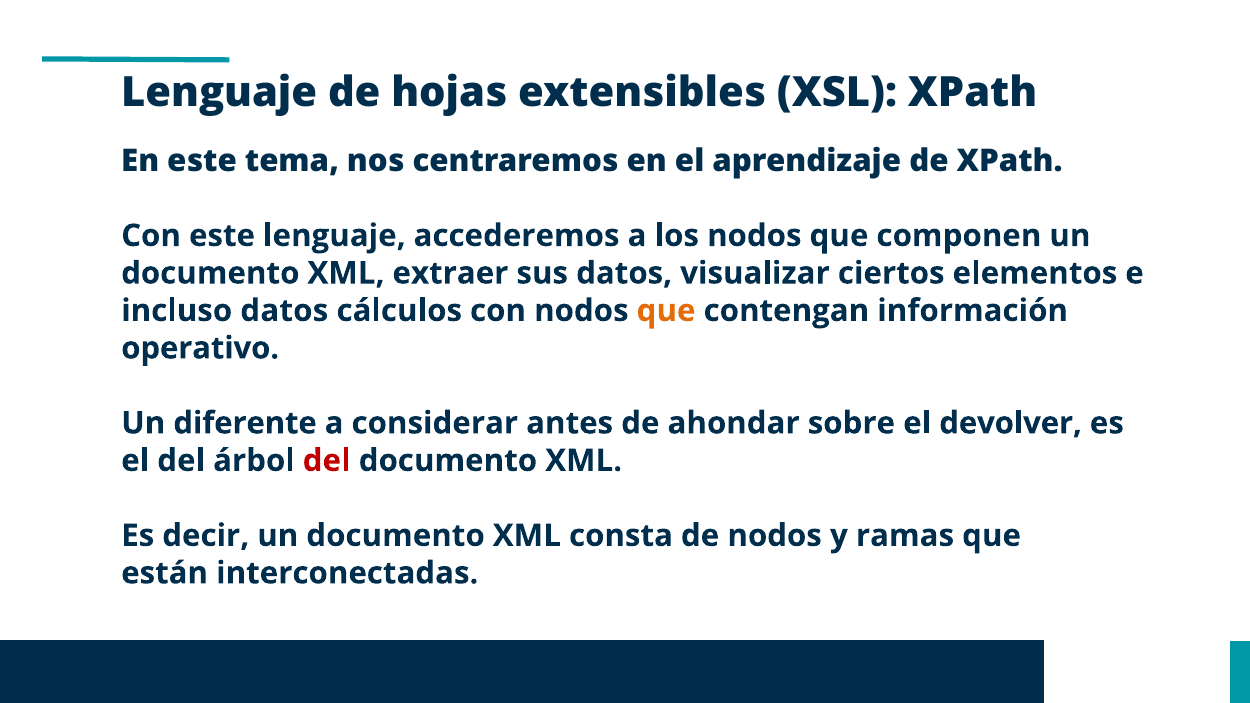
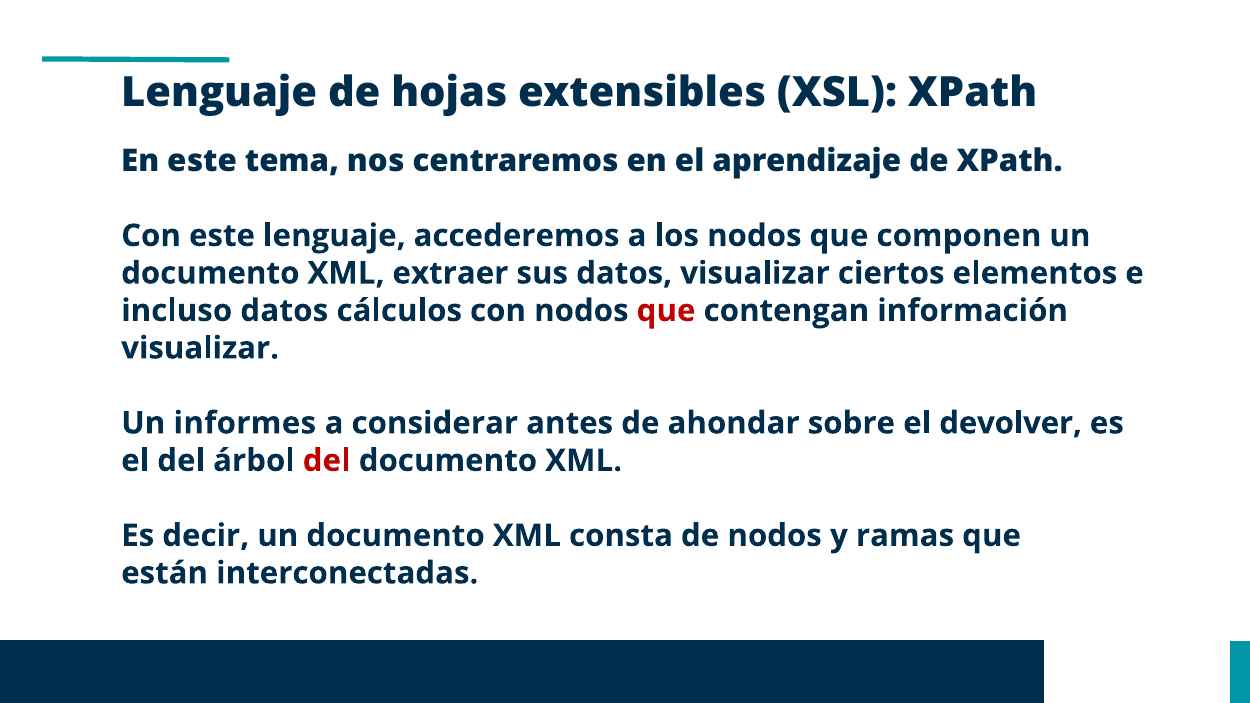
que colour: orange -> red (666, 311)
operativo: operativo -> visualizar (200, 348)
diferente: diferente -> informes (245, 423)
